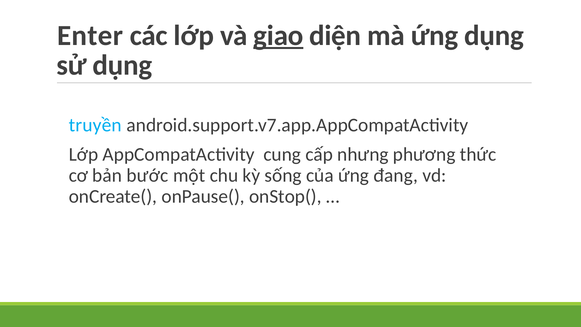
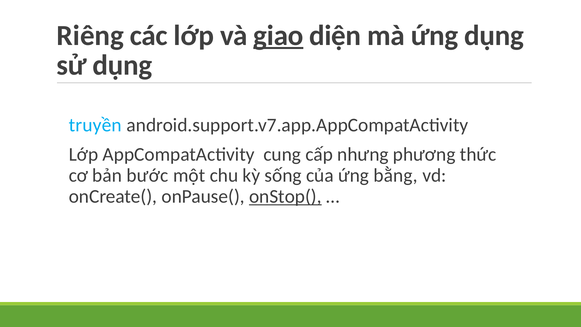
Enter: Enter -> Riêng (90, 35)
đang: đang -> bằng (396, 175)
onStop( underline: none -> present (285, 196)
